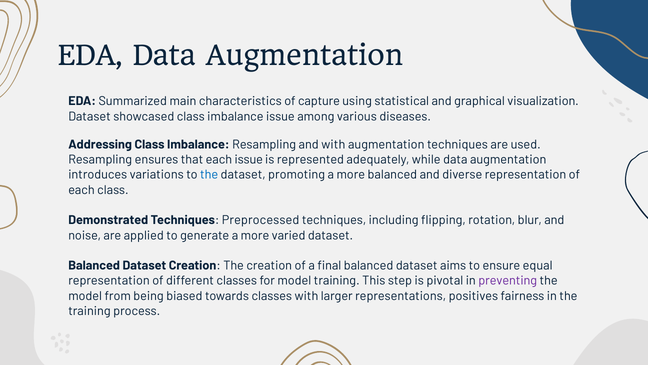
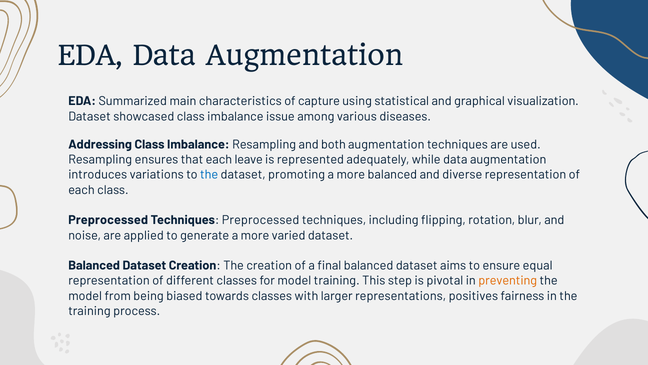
and with: with -> both (333, 144)
each issue: issue -> leave (249, 159)
Demonstrated: Demonstrated -> Preprocessed (108, 220)
preventing colour: purple -> orange (508, 280)
